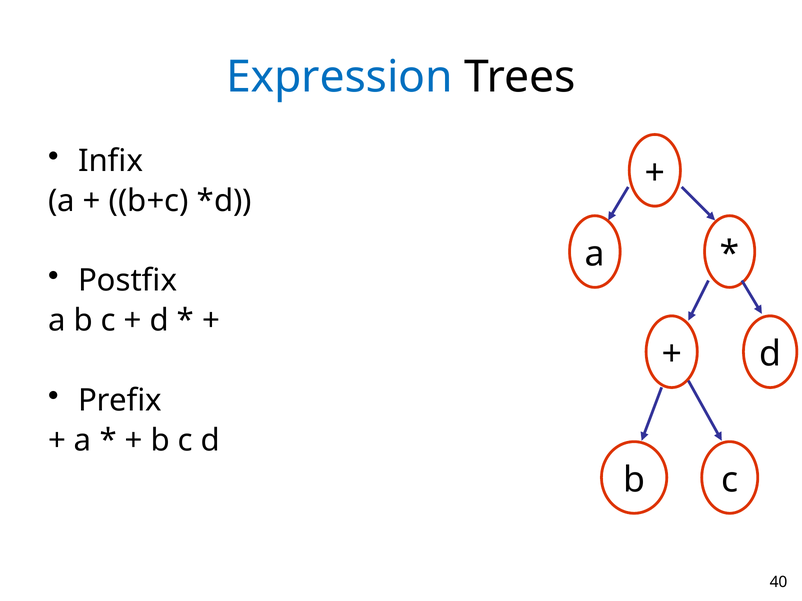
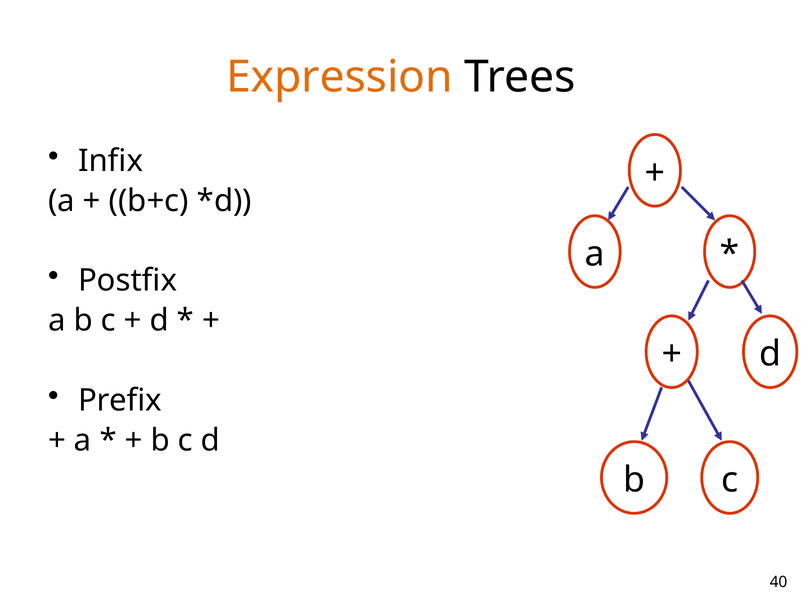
Expression colour: blue -> orange (339, 77)
